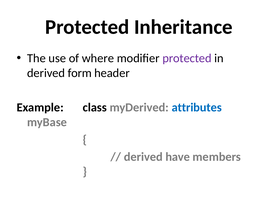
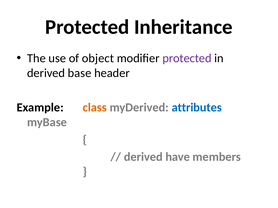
where: where -> object (98, 58)
form: form -> base (80, 73)
class colour: black -> orange (95, 108)
